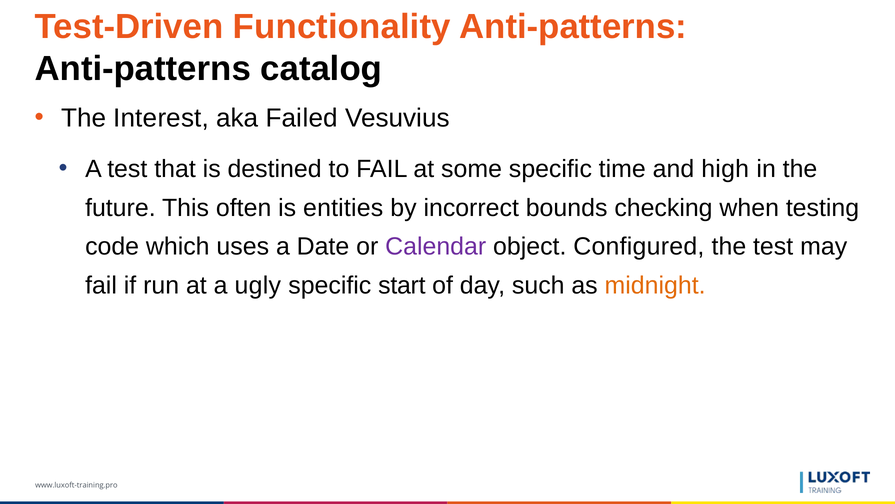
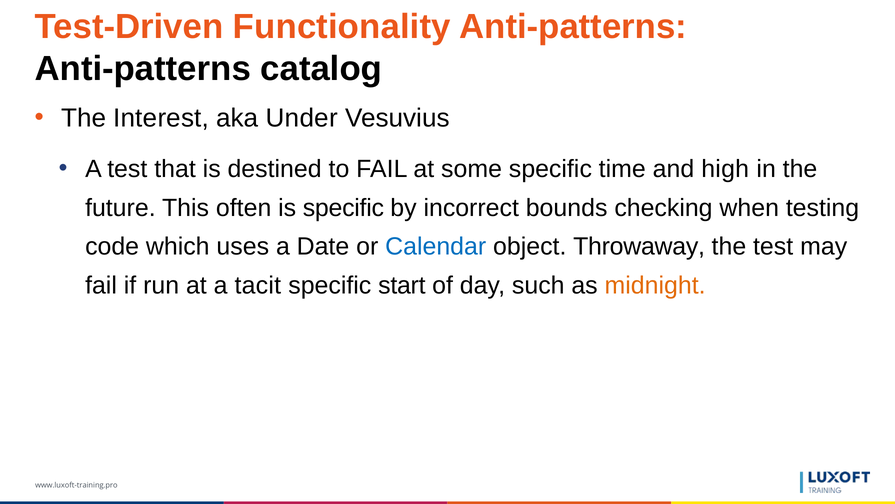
Failed: Failed -> Under (302, 118)
is entities: entities -> specific (343, 208)
Calendar colour: purple -> blue (436, 246)
Configured: Configured -> Throwaway (639, 246)
ugly: ugly -> tacit (258, 285)
